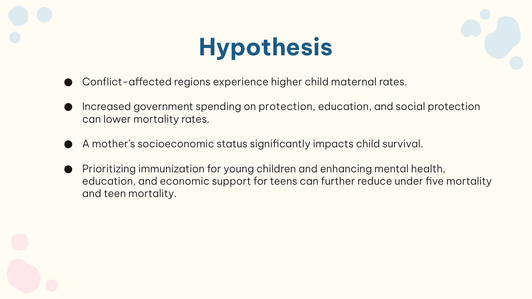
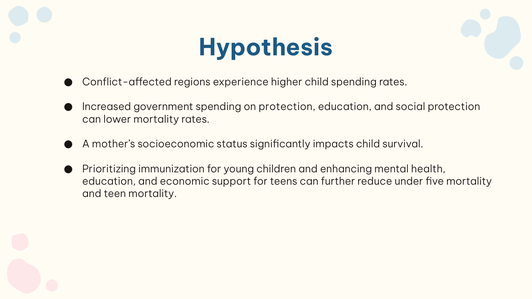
child maternal: maternal -> spending (354, 82)
